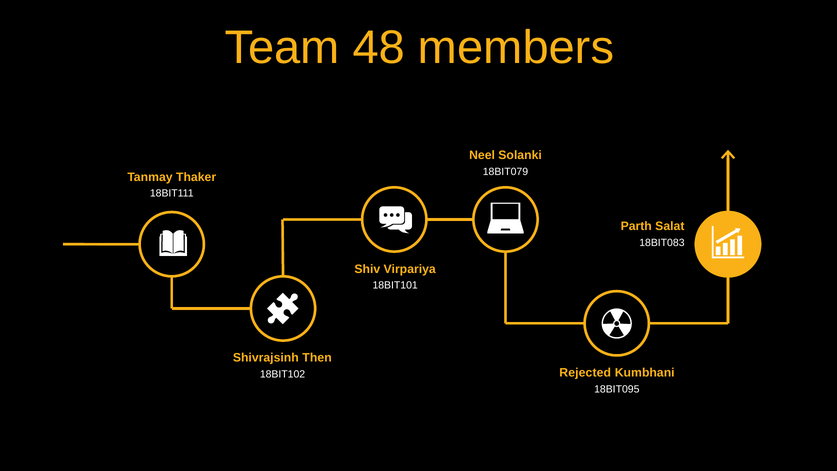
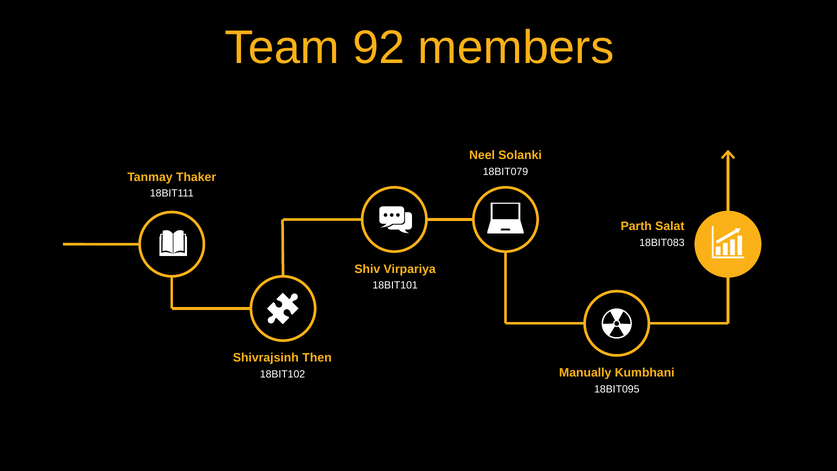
48: 48 -> 92 (379, 48)
Rejected: Rejected -> Manually (585, 373)
